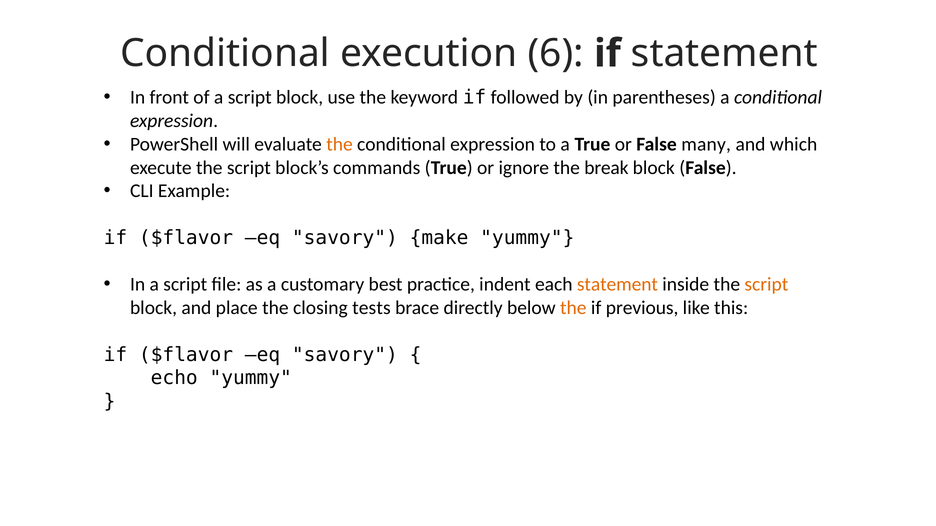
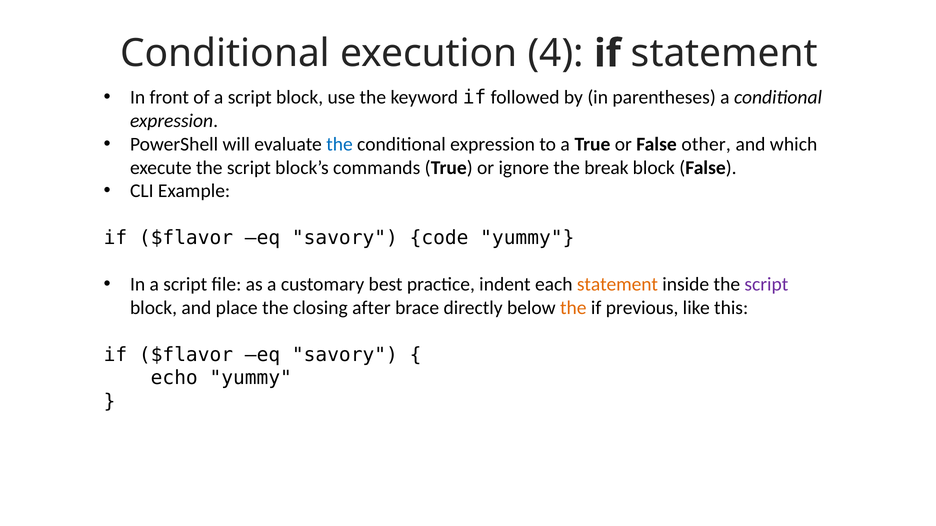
6: 6 -> 4 (556, 54)
the colour: orange -> blue (340, 144)
many: many -> other (706, 144)
make: make -> code (439, 238)
script colour: orange -> purple (766, 285)
tests: tests -> after (371, 308)
